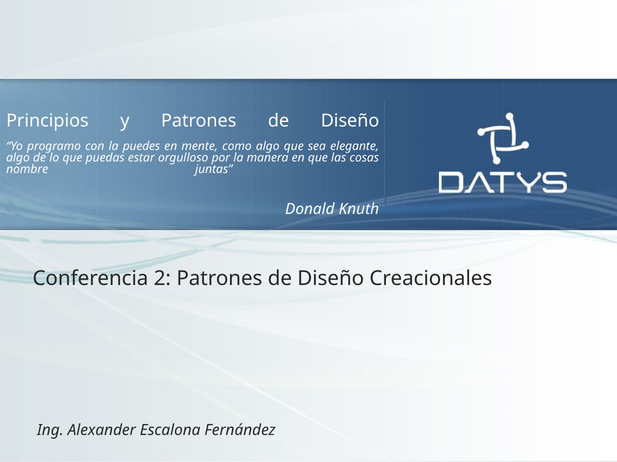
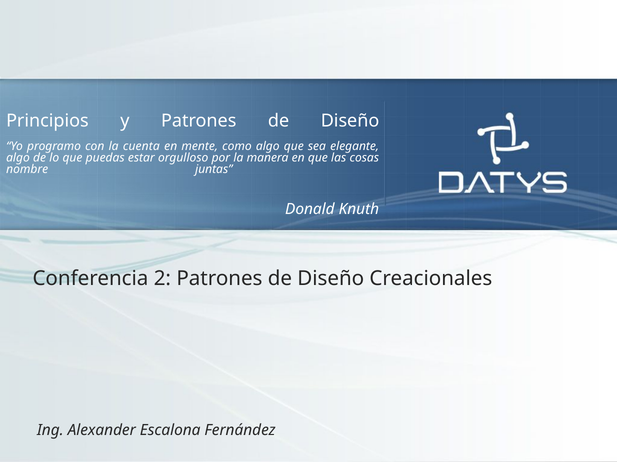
puedes: puedes -> cuenta (141, 147)
